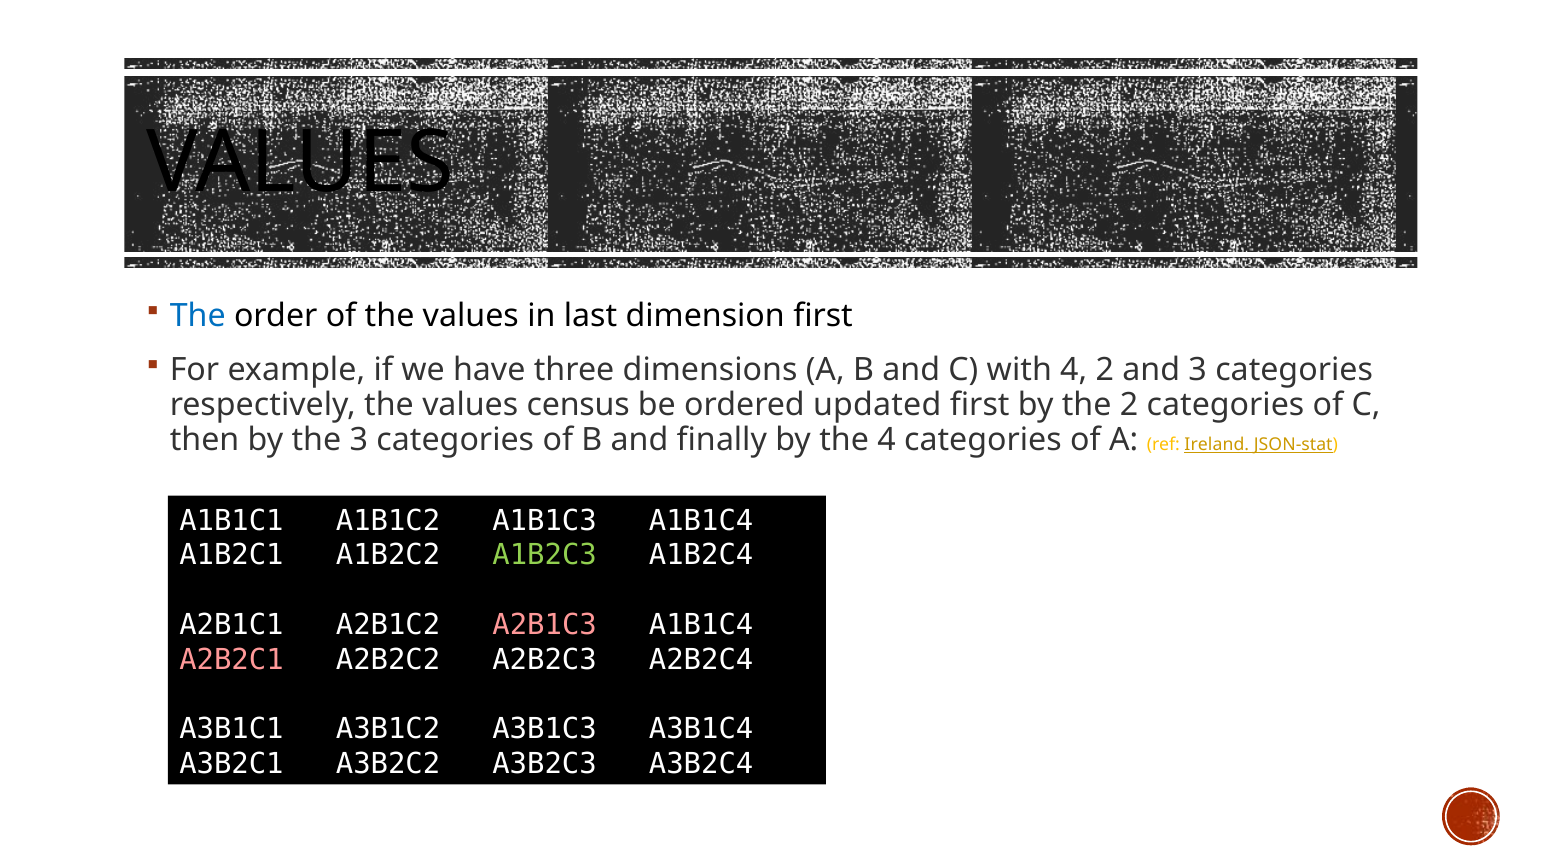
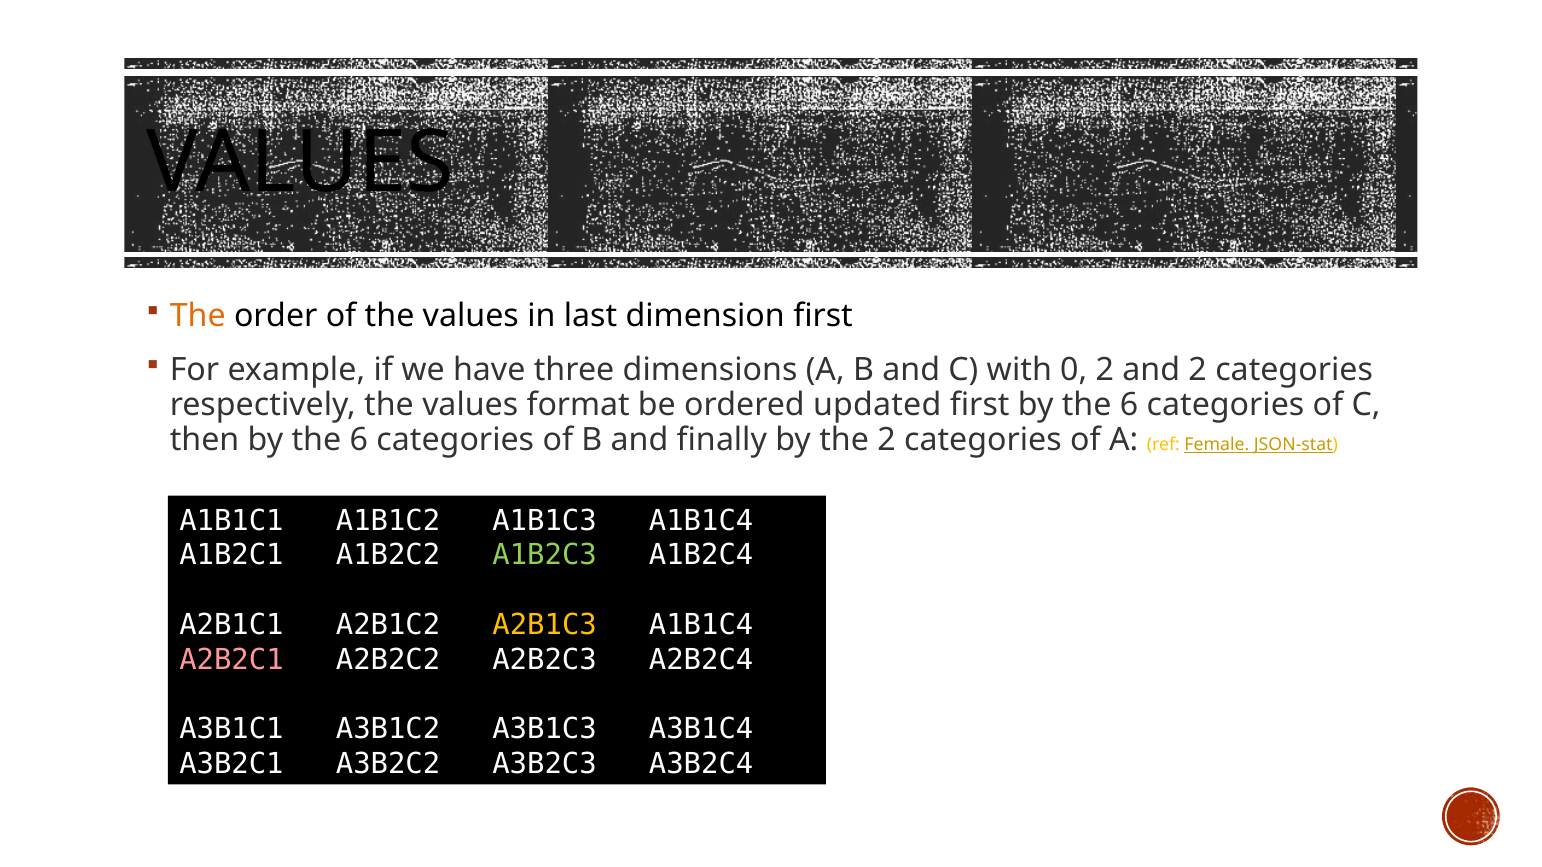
The colour: blue -> orange (198, 316)
with 4: 4 -> 0 (1074, 370)
and 3: 3 -> 2 (1198, 370)
census: census -> format (578, 405)
first by the 2: 2 -> 6 (1129, 405)
then by the 3: 3 -> 6 (359, 440)
the 4: 4 -> 2 (887, 440)
Ireland: Ireland -> Female (1217, 445)
A2B1C3 colour: pink -> yellow (545, 625)
